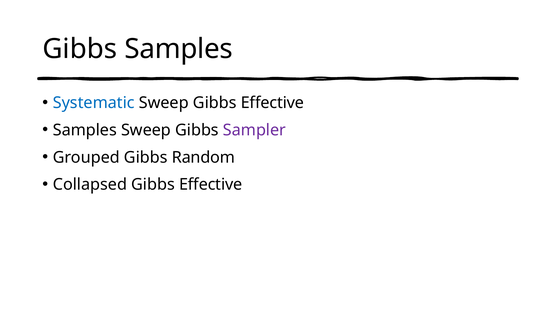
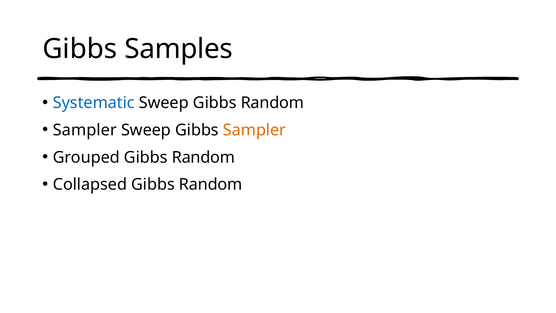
Sweep Gibbs Effective: Effective -> Random (272, 103)
Samples: Samples -> Sampler (85, 130)
Sampler colour: purple -> orange (254, 130)
Collapsed Gibbs Effective: Effective -> Random (211, 184)
